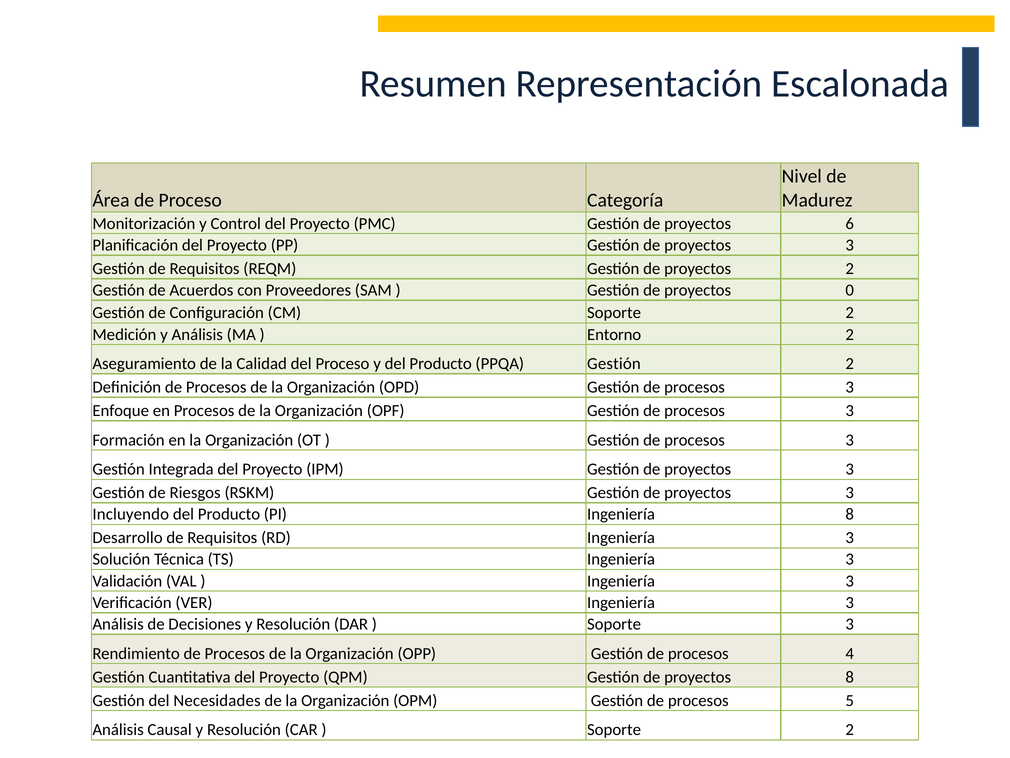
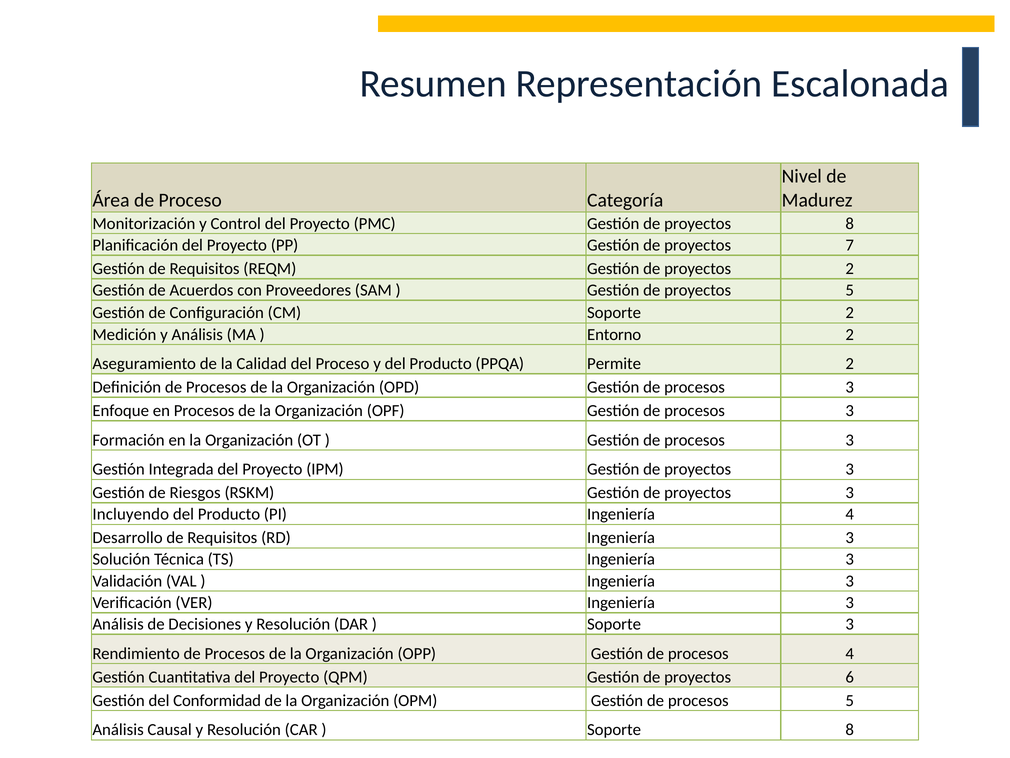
proyectos 6: 6 -> 8 (850, 223)
3: 3 -> 7 (850, 245)
proyectos 0: 0 -> 5 (850, 290)
PPQA Gestión: Gestión -> Permite (614, 363)
Ingeniería 8: 8 -> 4 (850, 514)
proyectos 8: 8 -> 6 (850, 677)
Necesidades: Necesidades -> Conformidad (217, 700)
2: 2 -> 8 (850, 729)
